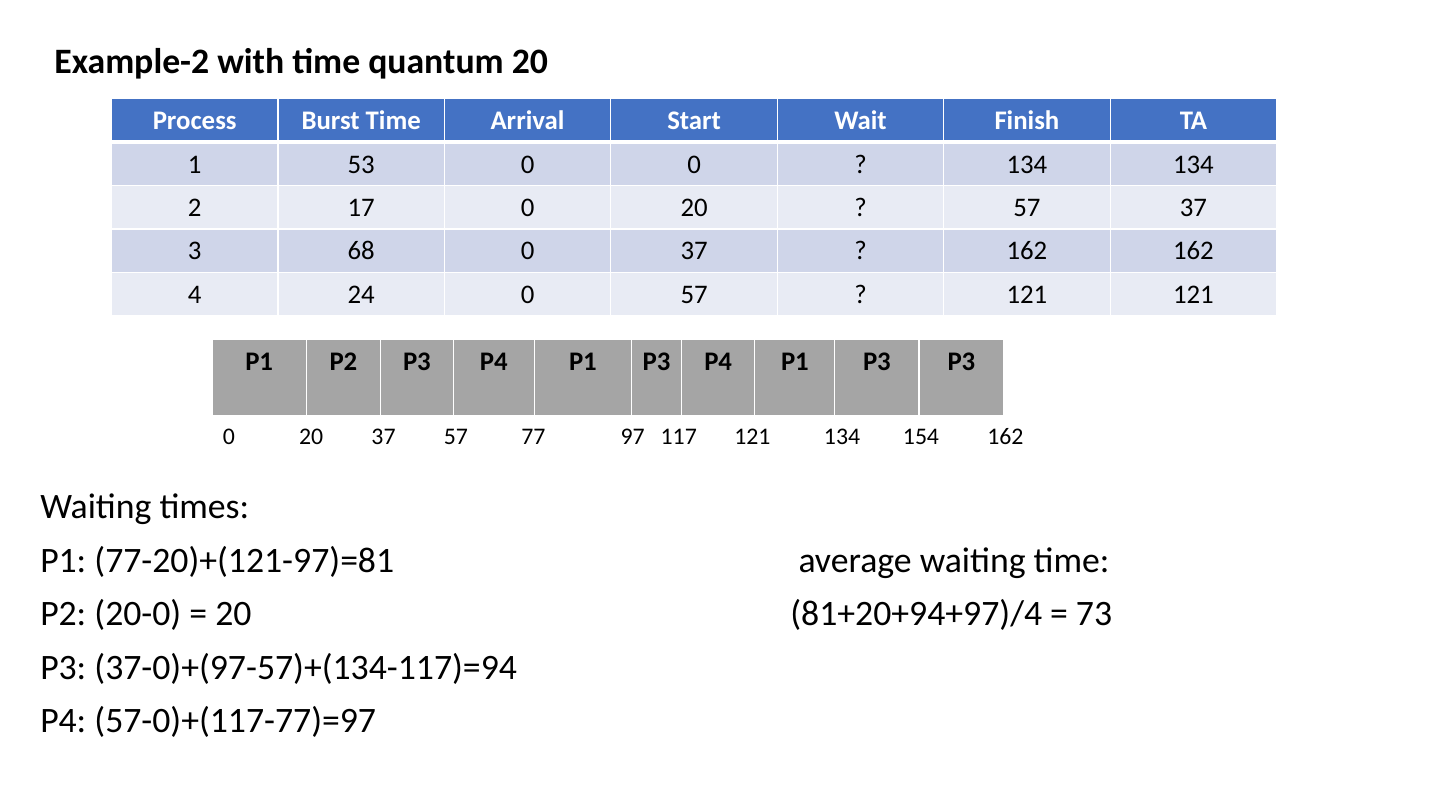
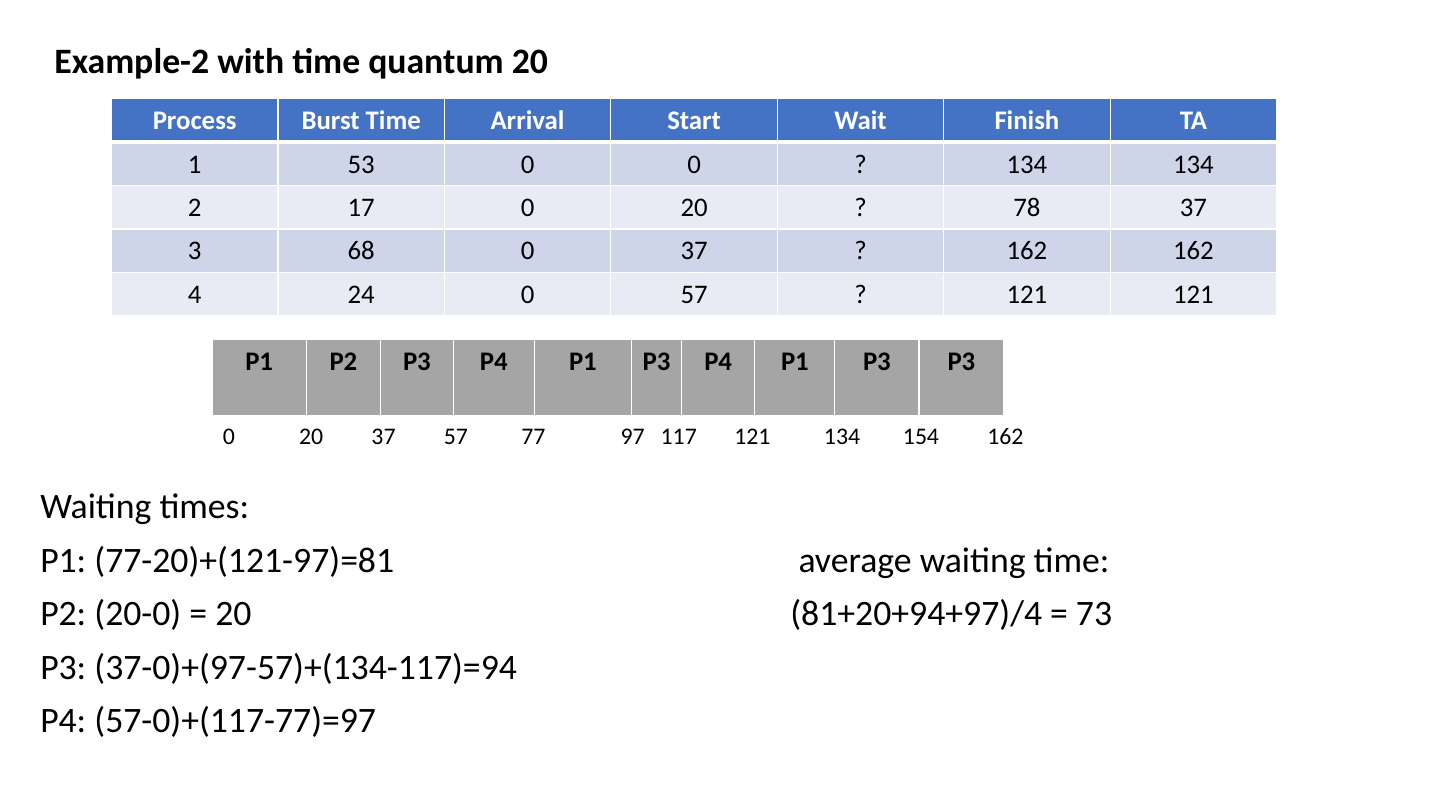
57: 57 -> 78 (1027, 208)
